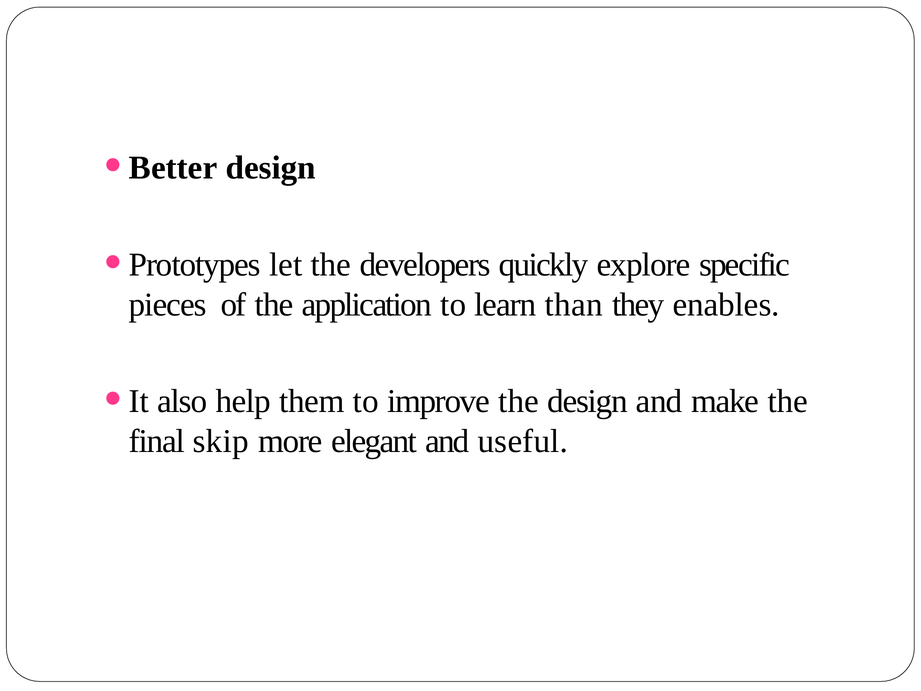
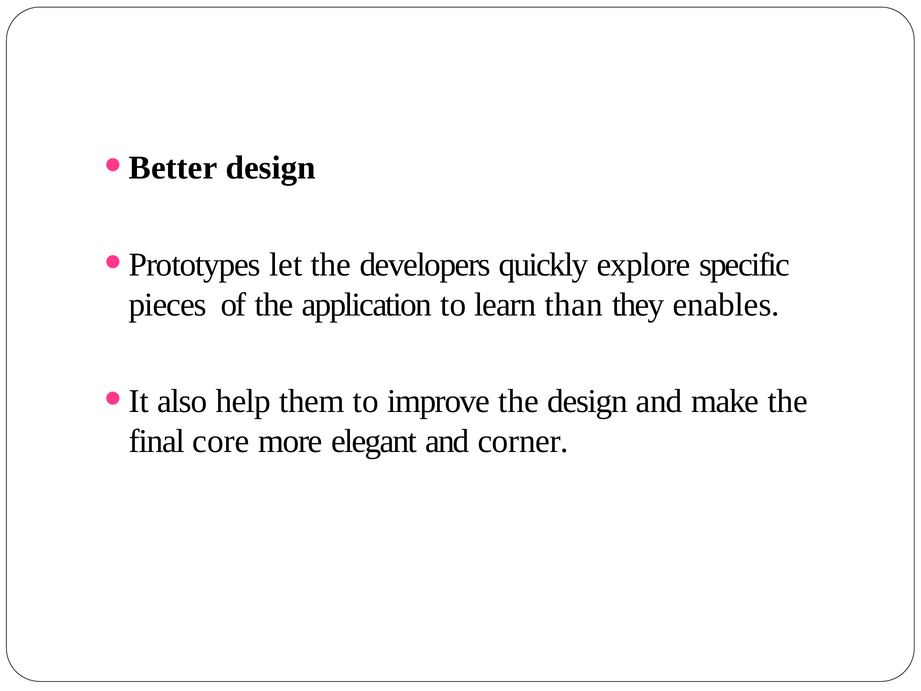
skip: skip -> core (221, 441)
useful: useful -> corner (523, 441)
